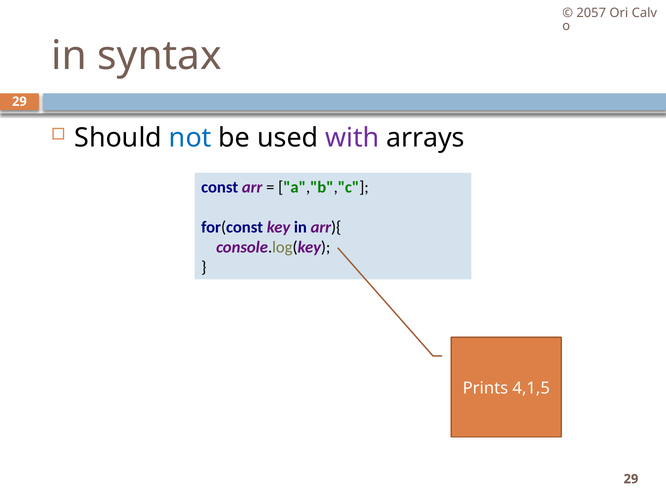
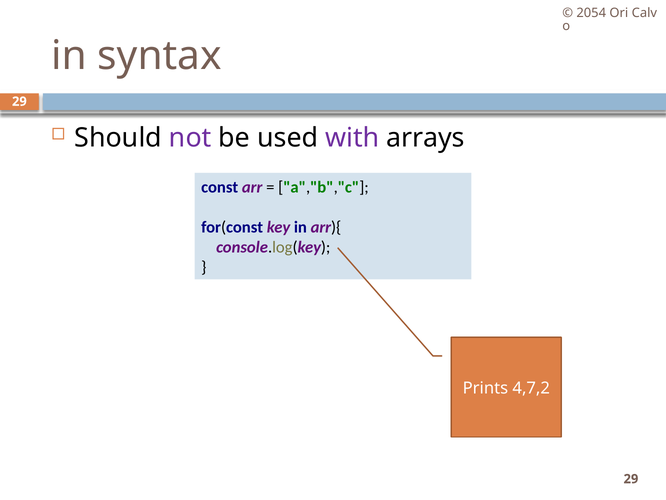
2057: 2057 -> 2054 (591, 13)
not colour: blue -> purple (190, 138)
4,1,5: 4,1,5 -> 4,7,2 (531, 388)
